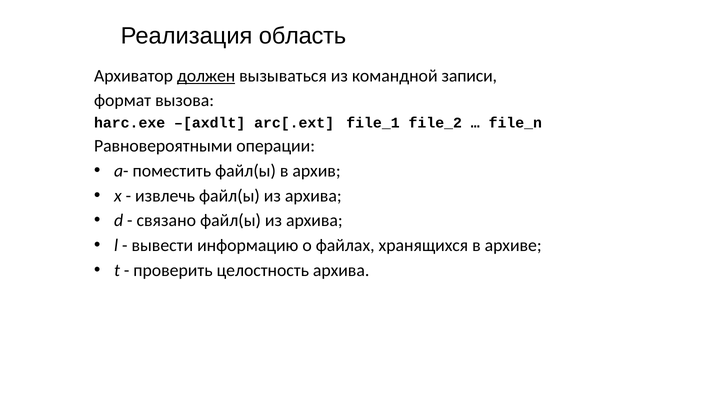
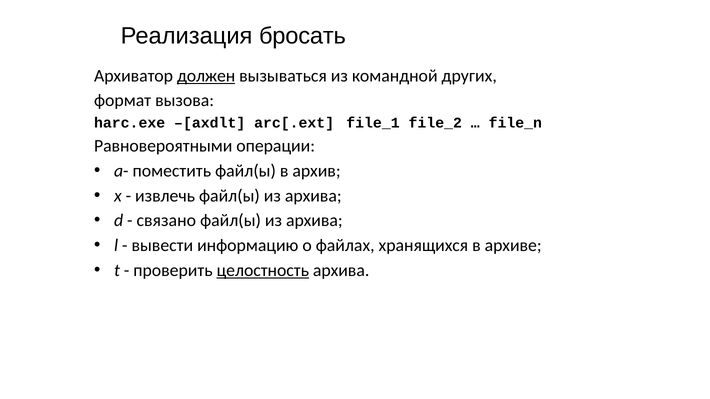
область: область -> бросать (302, 36)
записи: записи -> других (469, 76)
целостность underline: none -> present (263, 270)
